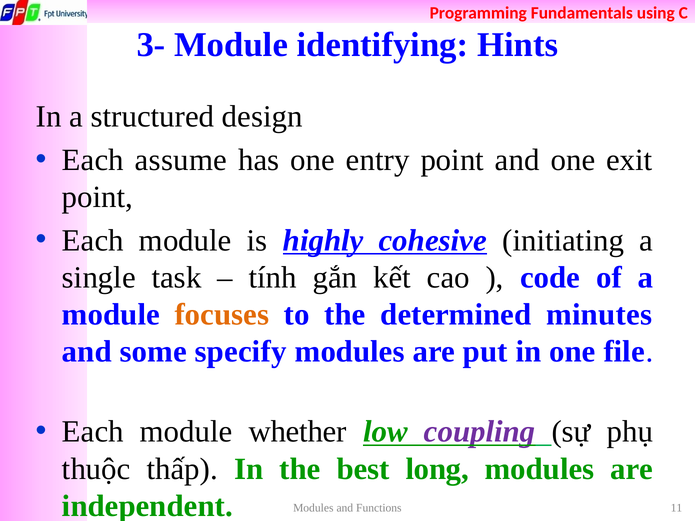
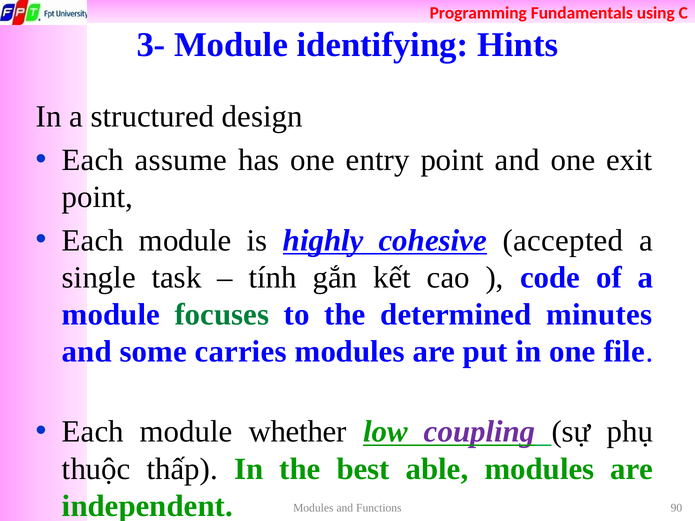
initiating: initiating -> accepted (563, 240)
focuses colour: orange -> green (222, 315)
specify: specify -> carries (241, 352)
long: long -> able (437, 469)
11: 11 -> 90 (676, 508)
